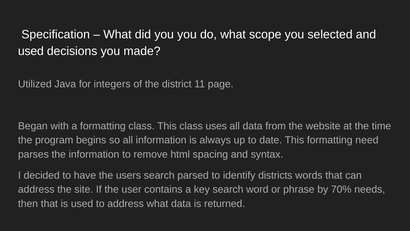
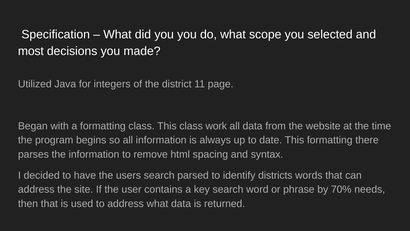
used: used -> most (31, 51)
uses: uses -> work (216, 126)
need: need -> there (367, 140)
